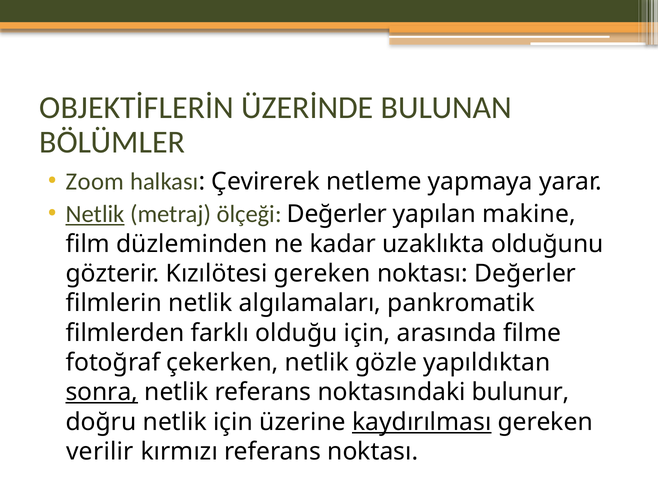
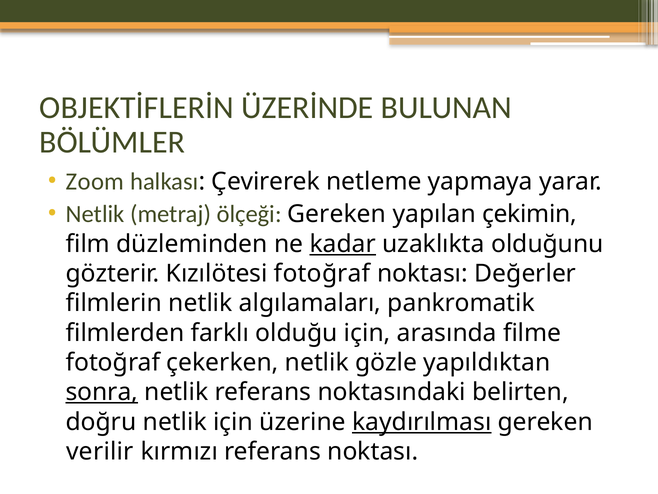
Netlik underline: present -> none (95, 214)
ölçeği Değerler: Değerler -> Gereken (337, 214)
makine: makine -> çekimin (530, 214)
kadar underline: none -> present (343, 244)
Kızılötesi gereken: gereken -> fotoğraf (322, 273)
bulunur: bulunur -> belirten (520, 392)
